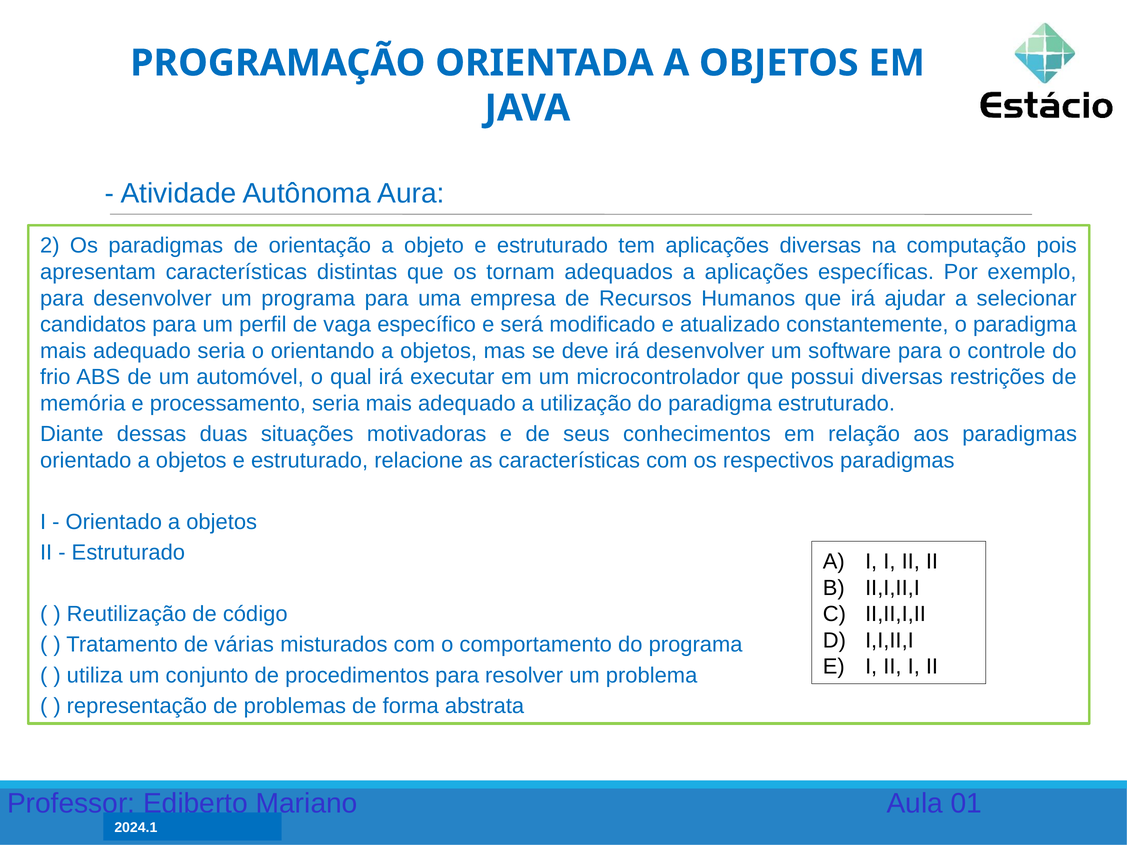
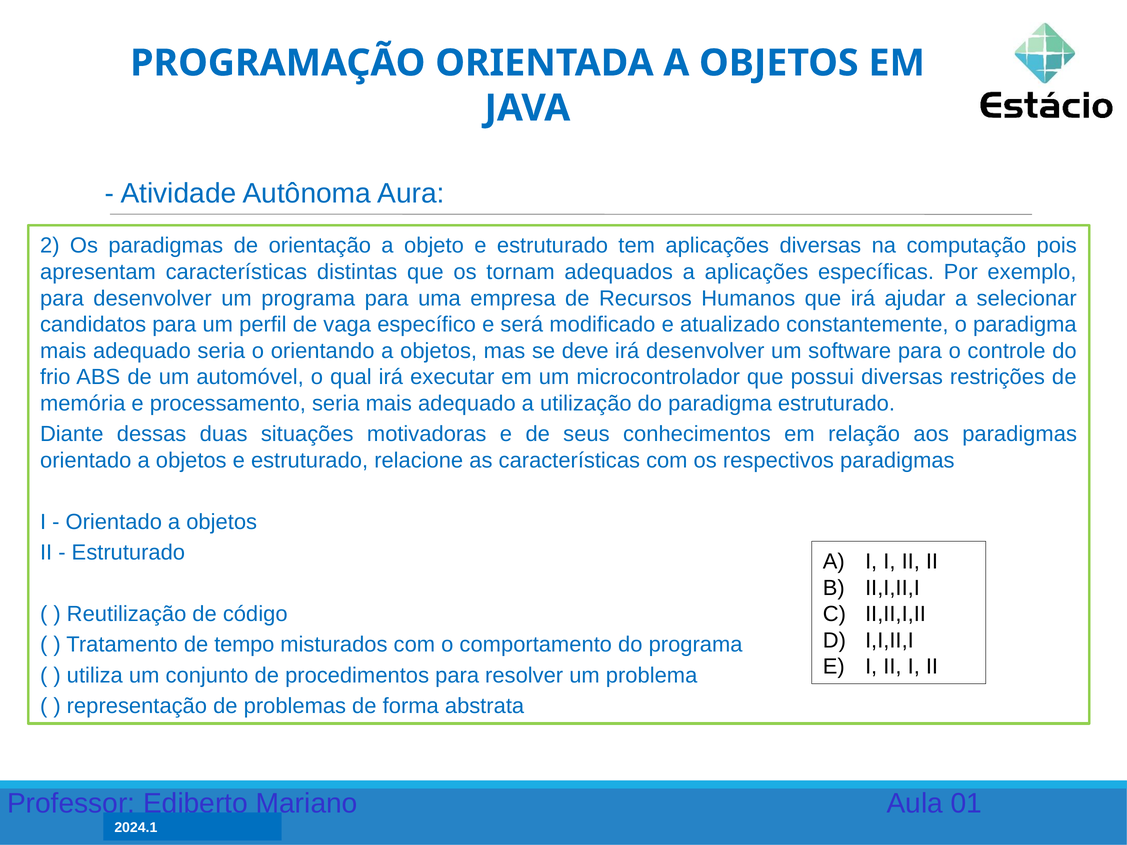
várias: várias -> tempo (244, 645)
